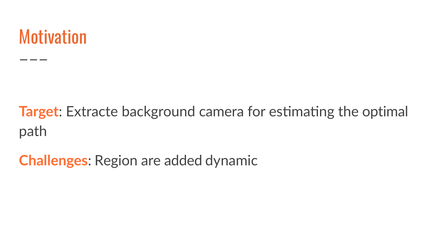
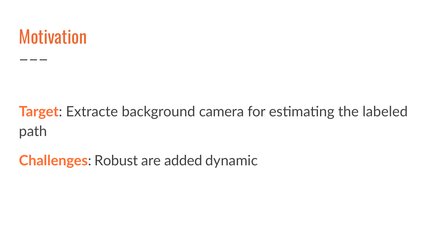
optimal: optimal -> labeled (385, 112)
Region: Region -> Robust (116, 161)
